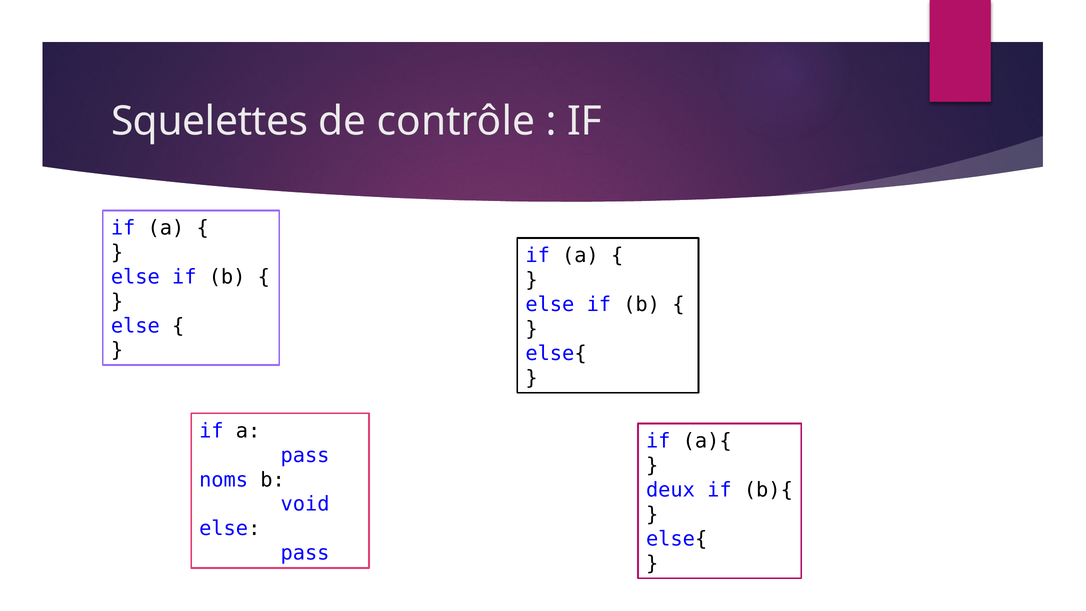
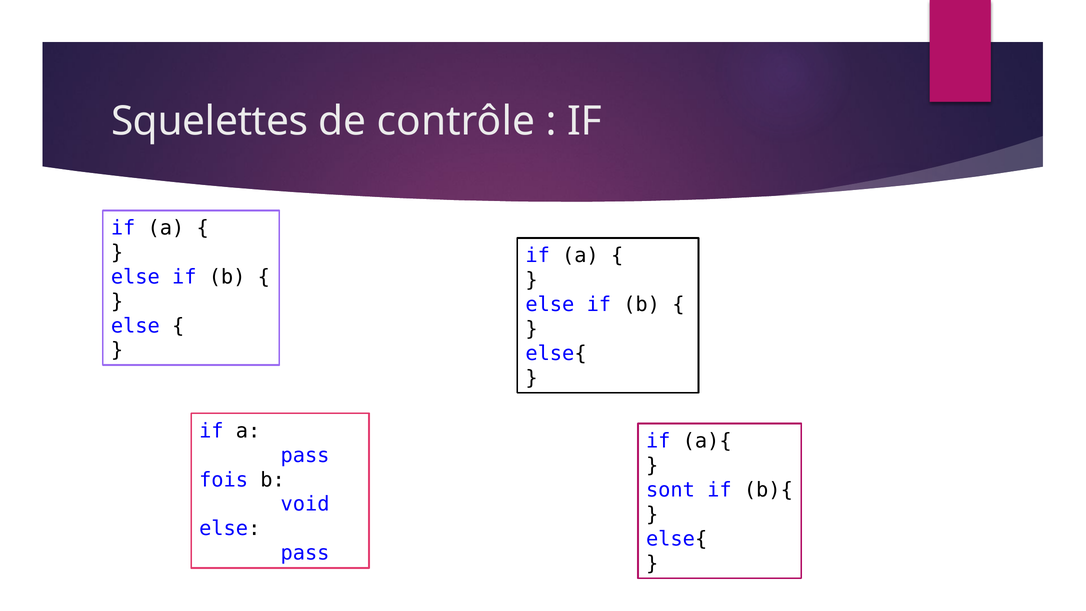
noms: noms -> fois (224, 480)
deux: deux -> sont (670, 490)
